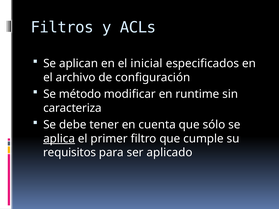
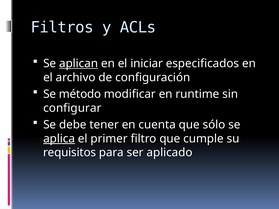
aplican underline: none -> present (79, 64)
inicial: inicial -> iniciar (147, 64)
caracteriza: caracteriza -> configurar (72, 108)
